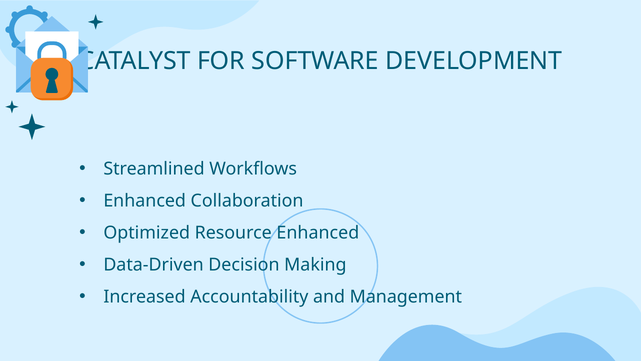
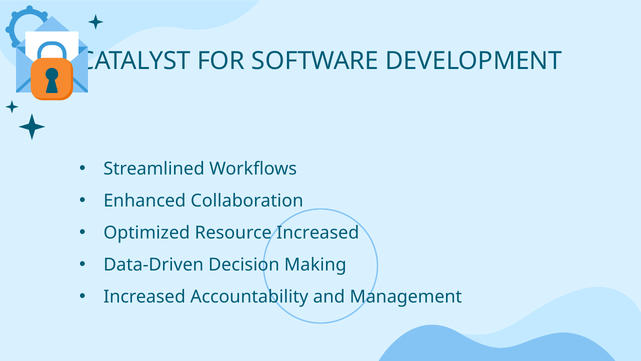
Resource Enhanced: Enhanced -> Increased (318, 233)
